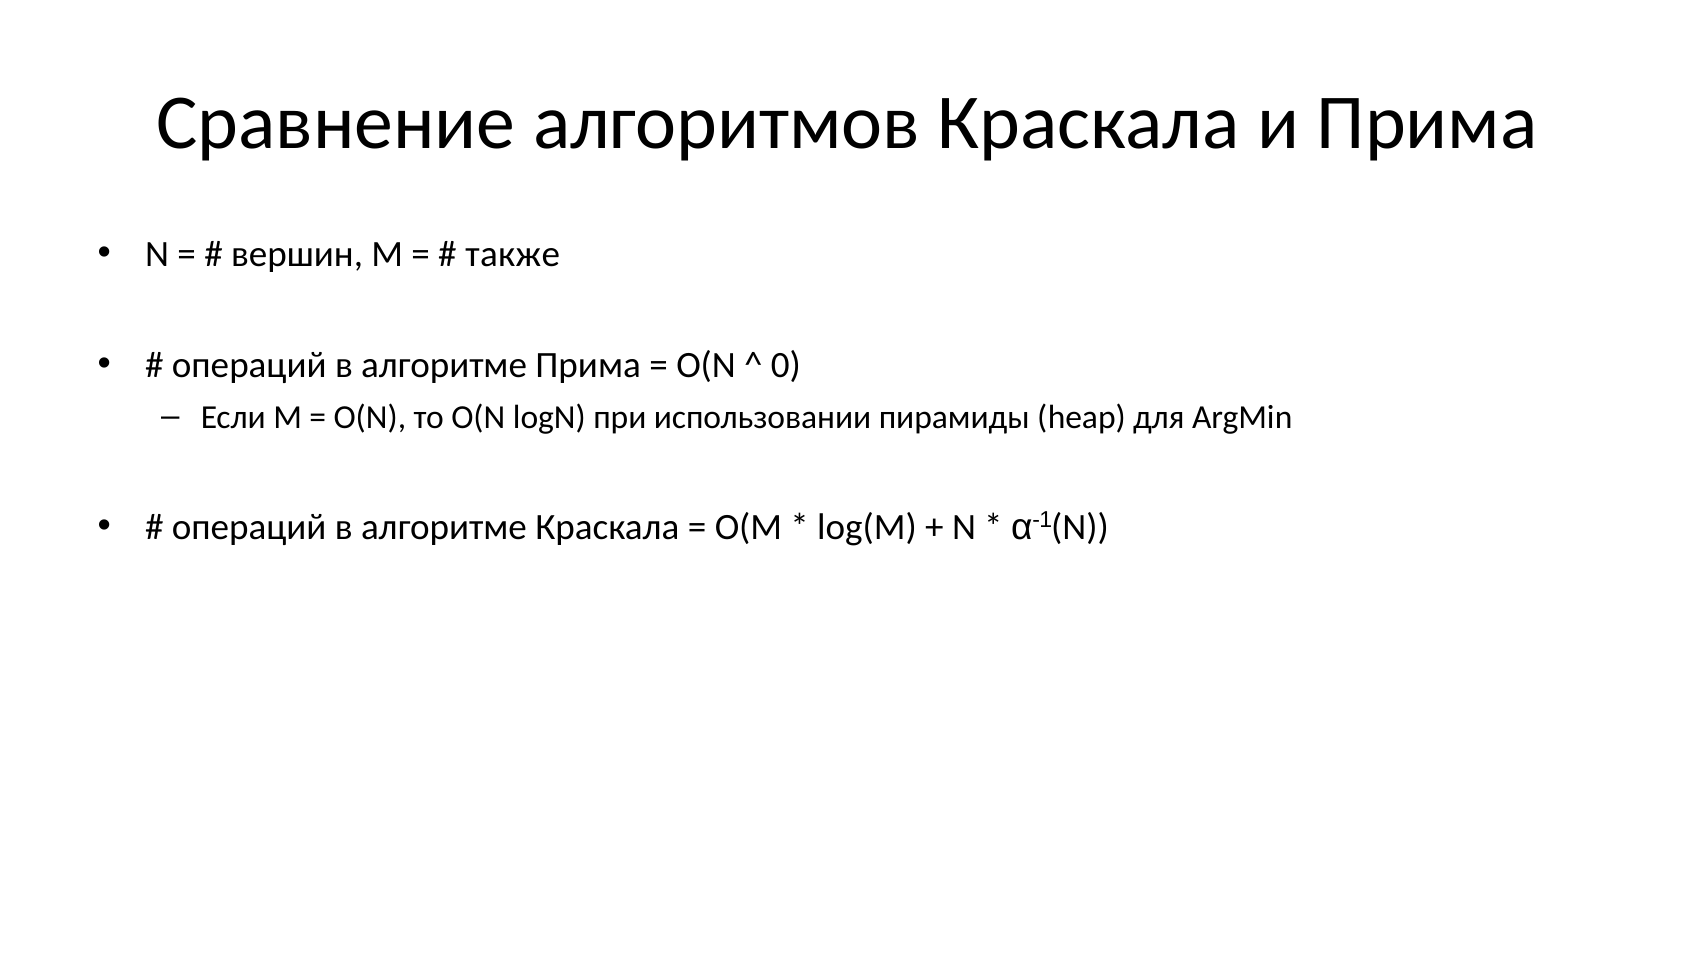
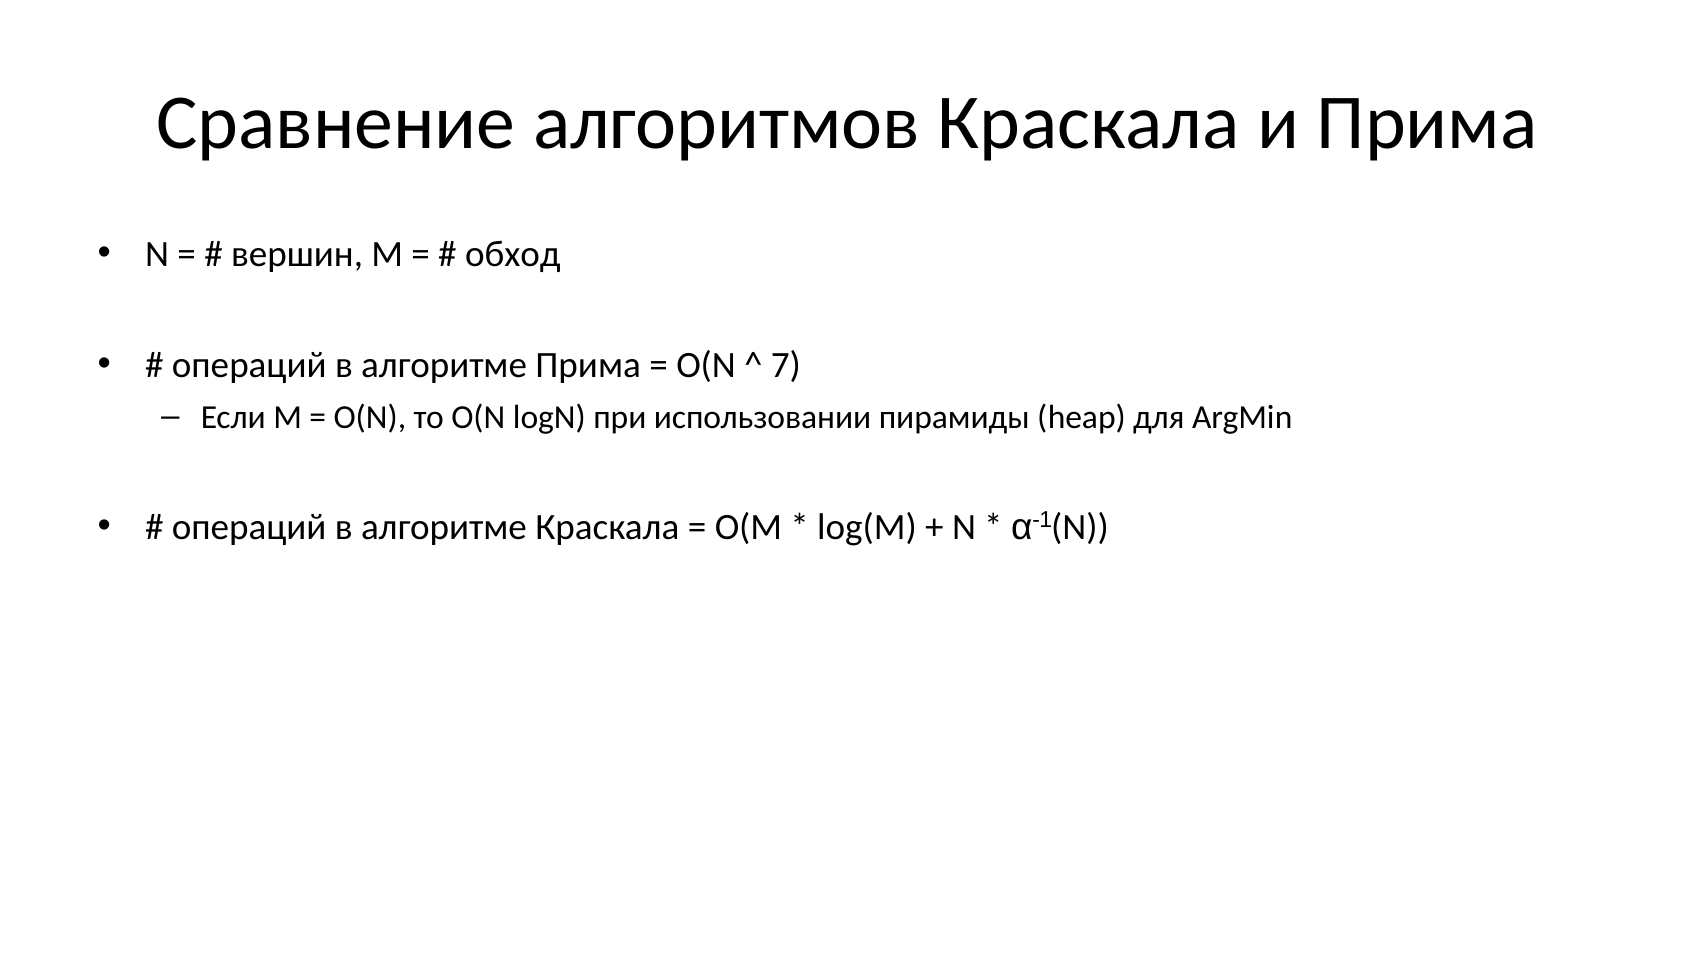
также: также -> обход (513, 254)
0: 0 -> 7 (786, 365)
